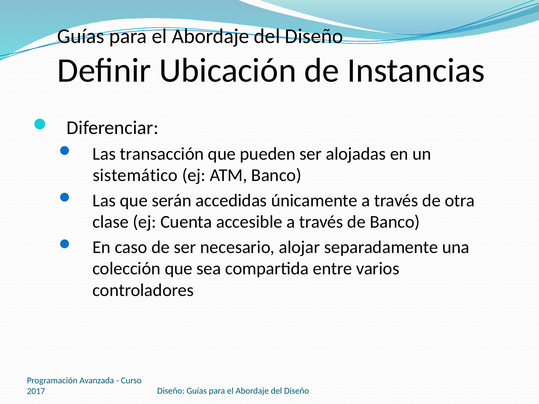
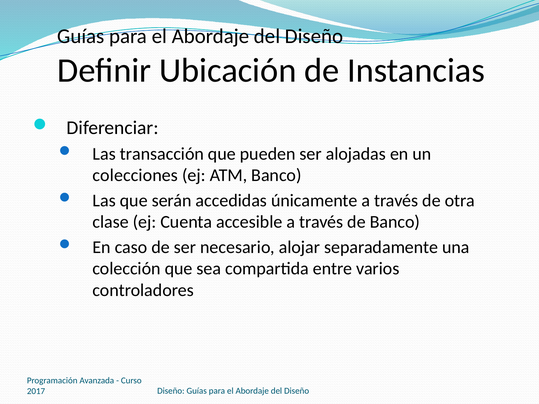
sistemático: sistemático -> colecciones (135, 175)
